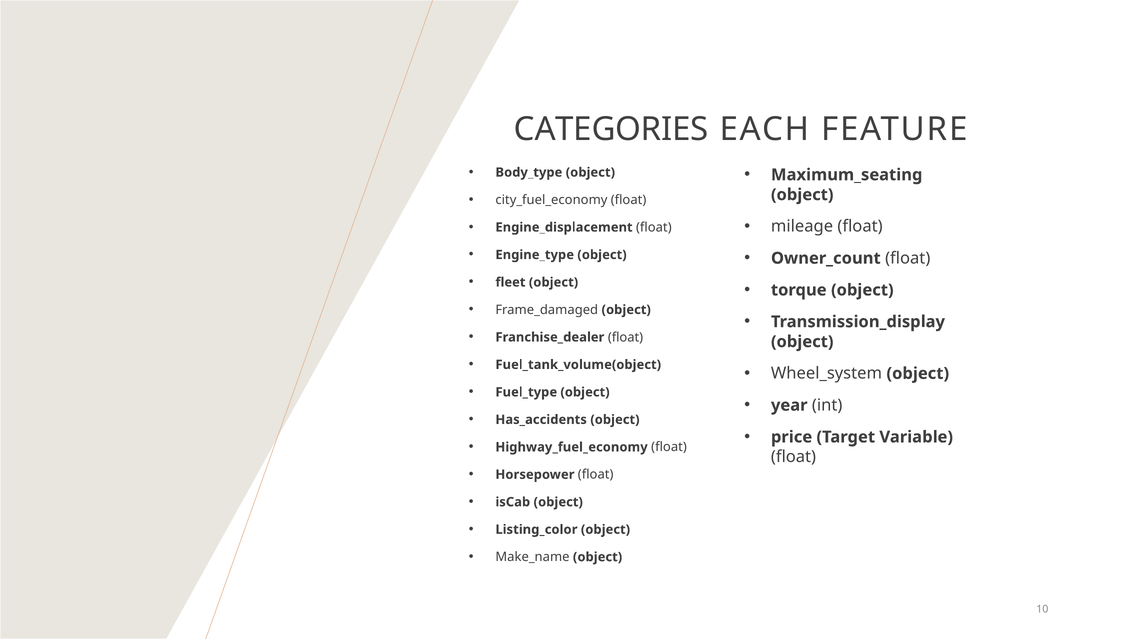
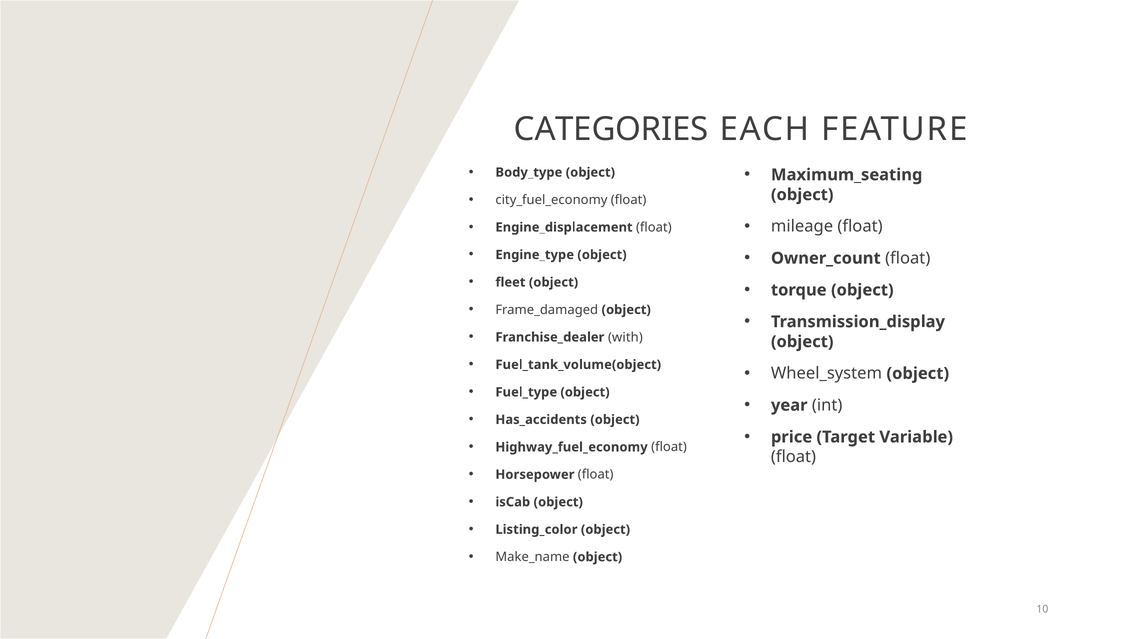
Franchise_dealer float: float -> with (625, 337)
